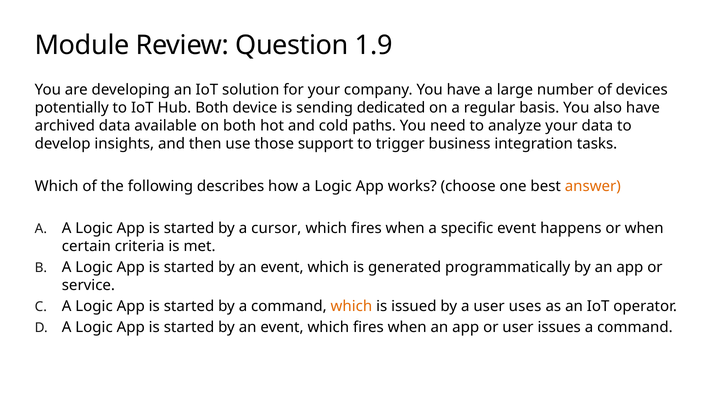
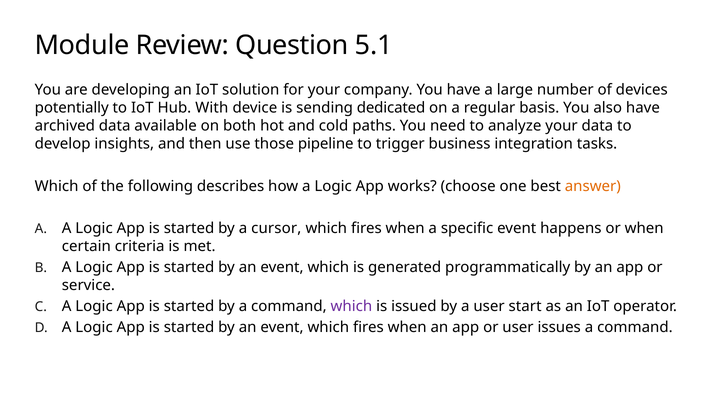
1.9: 1.9 -> 5.1 (374, 45)
Hub Both: Both -> With (212, 108)
support: support -> pipeline (326, 144)
which colour: orange -> purple (351, 307)
uses: uses -> start (525, 307)
